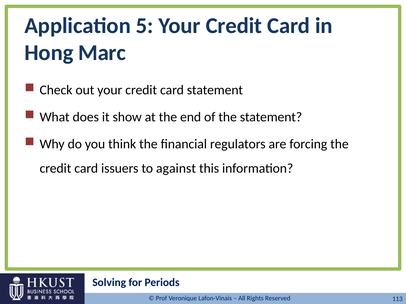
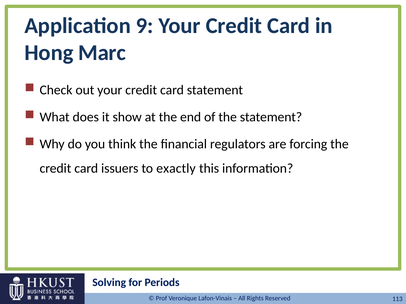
5: 5 -> 9 (145, 26)
against: against -> exactly (176, 169)
